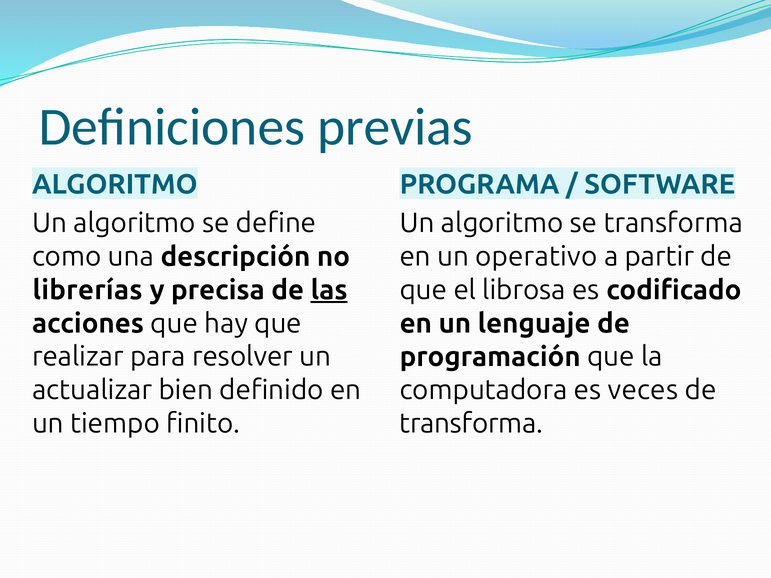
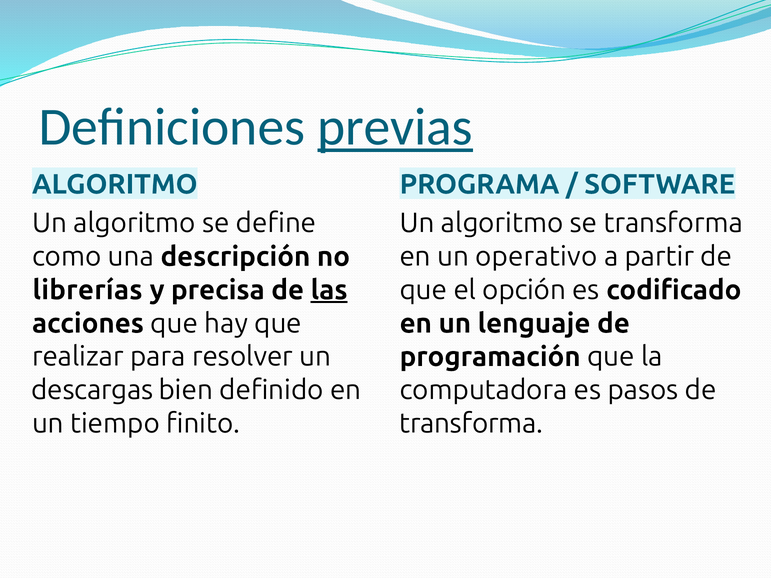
previas underline: none -> present (395, 127)
librosa: librosa -> opción (524, 290)
actualizar: actualizar -> descargas (92, 390)
veces: veces -> pasos (643, 390)
